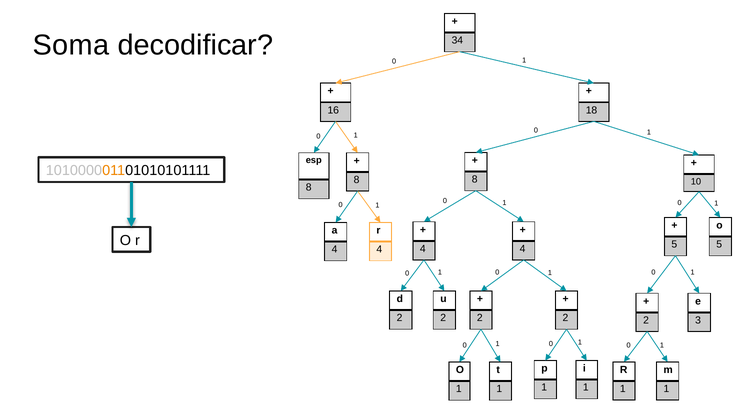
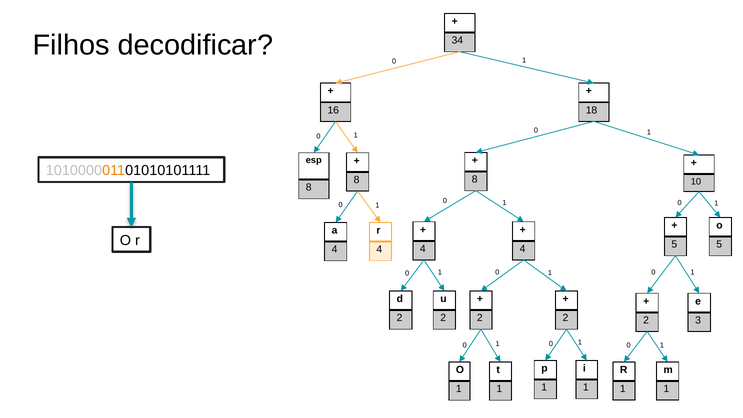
Soma: Soma -> Filhos (71, 45)
